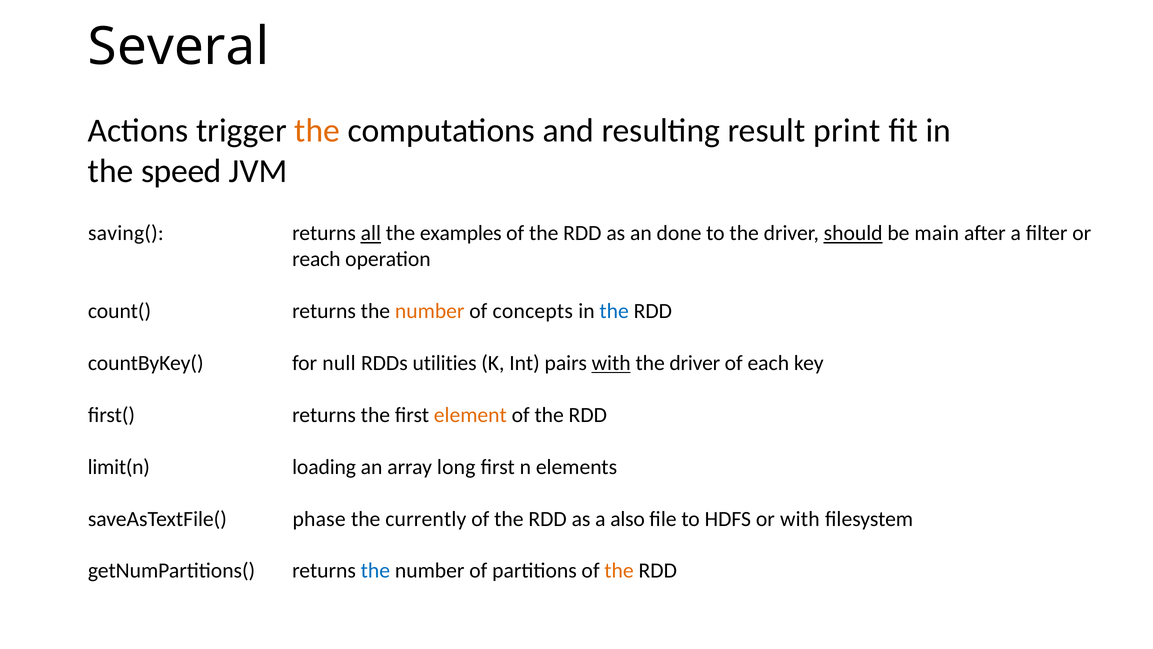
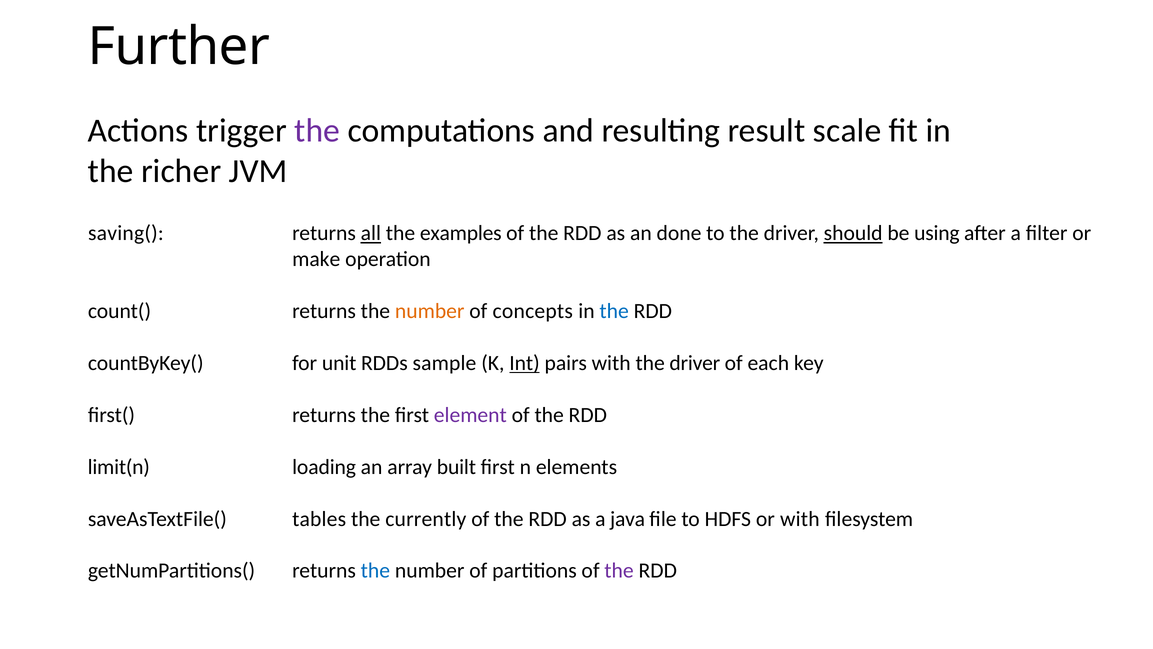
Several: Several -> Further (179, 47)
the colour: orange -> purple (317, 131)
print: print -> scale (847, 131)
speed: speed -> richer (181, 171)
main: main -> using (937, 233)
reach: reach -> make (316, 259)
null: null -> unit (339, 363)
utilities: utilities -> sample (444, 363)
Int underline: none -> present (525, 363)
with underline: present -> none (611, 363)
element colour: orange -> purple (470, 415)
long: long -> built (456, 467)
phase: phase -> tables (319, 519)
also: also -> java (628, 519)
the colour: orange -> purple (619, 570)
